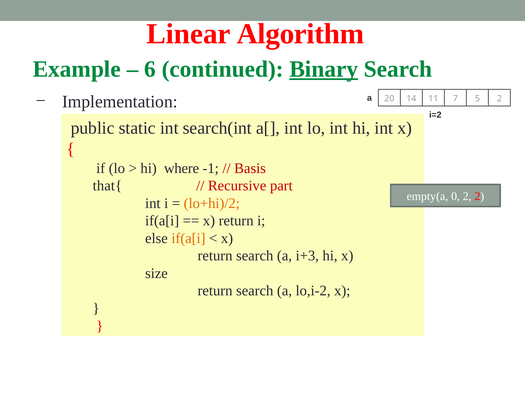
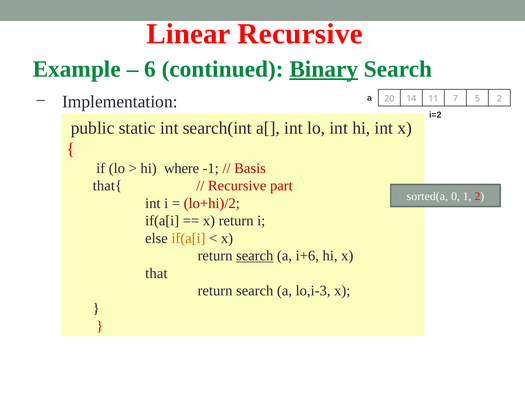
Linear Algorithm: Algorithm -> Recursive (300, 34)
empty(a: empty(a -> sorted(a (427, 196)
0 2: 2 -> 1 (467, 196)
lo+hi)/2 colour: orange -> red (212, 203)
search underline: none -> present (255, 256)
i+3: i+3 -> i+6 (307, 256)
size: size -> that (156, 273)
lo,i-2: lo,i-2 -> lo,i-3 (313, 291)
